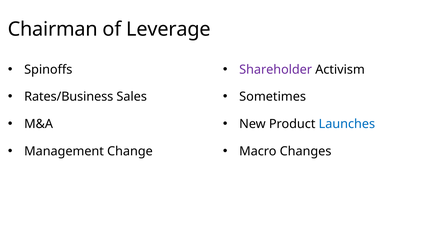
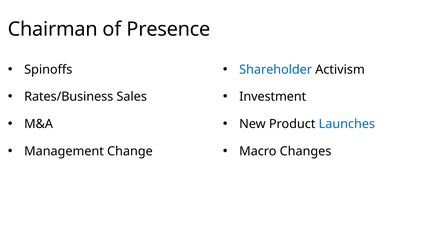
Leverage: Leverage -> Presence (168, 29)
Shareholder colour: purple -> blue (276, 70)
Sometimes: Sometimes -> Investment (273, 97)
